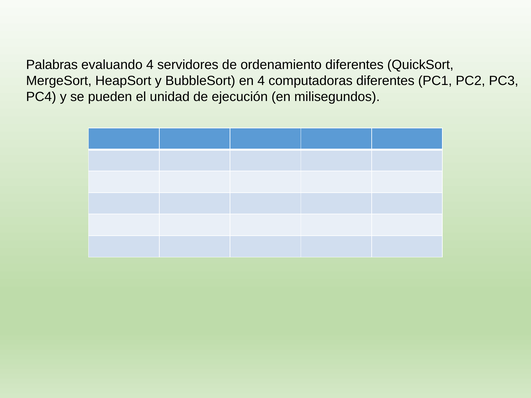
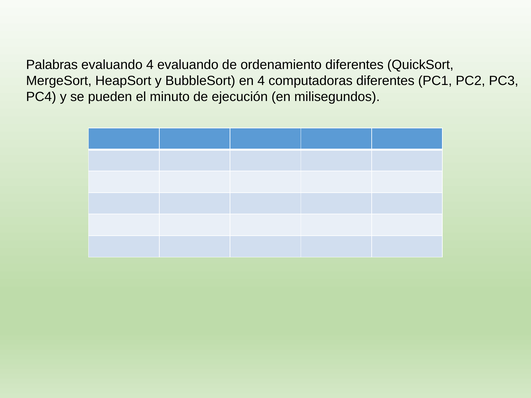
4 servidores: servidores -> evaluando (188, 65)
unidad: unidad -> minuto (170, 97)
